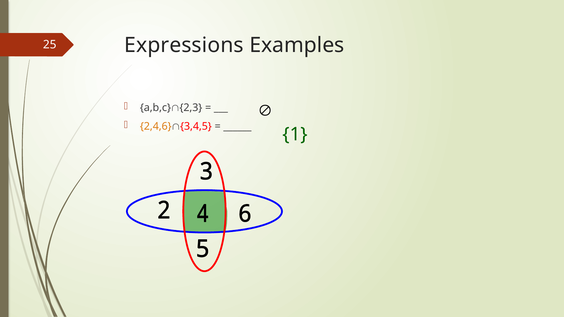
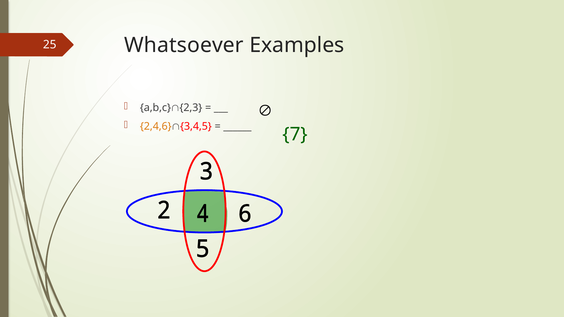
Expressions: Expressions -> Whatsoever (184, 45)
1: 1 -> 7 (295, 135)
